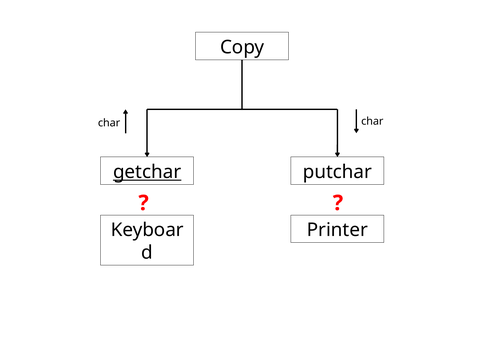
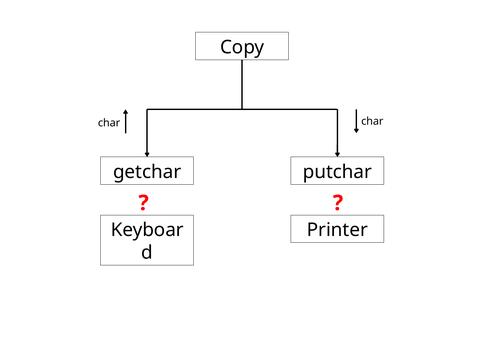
getchar underline: present -> none (147, 172)
